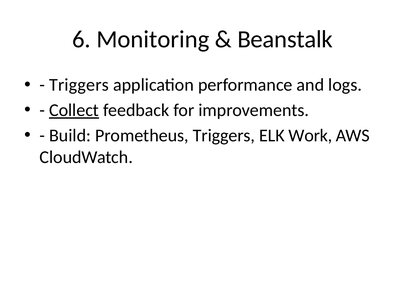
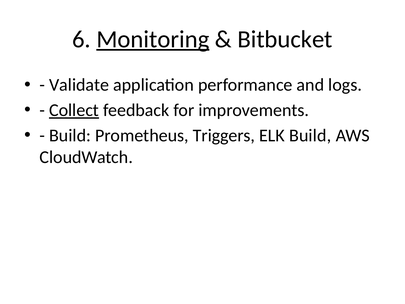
Monitoring underline: none -> present (153, 39)
Beanstalk: Beanstalk -> Bitbucket (285, 39)
Triggers: Triggers -> Validate (79, 85)
ELK Work: Work -> Build (310, 135)
